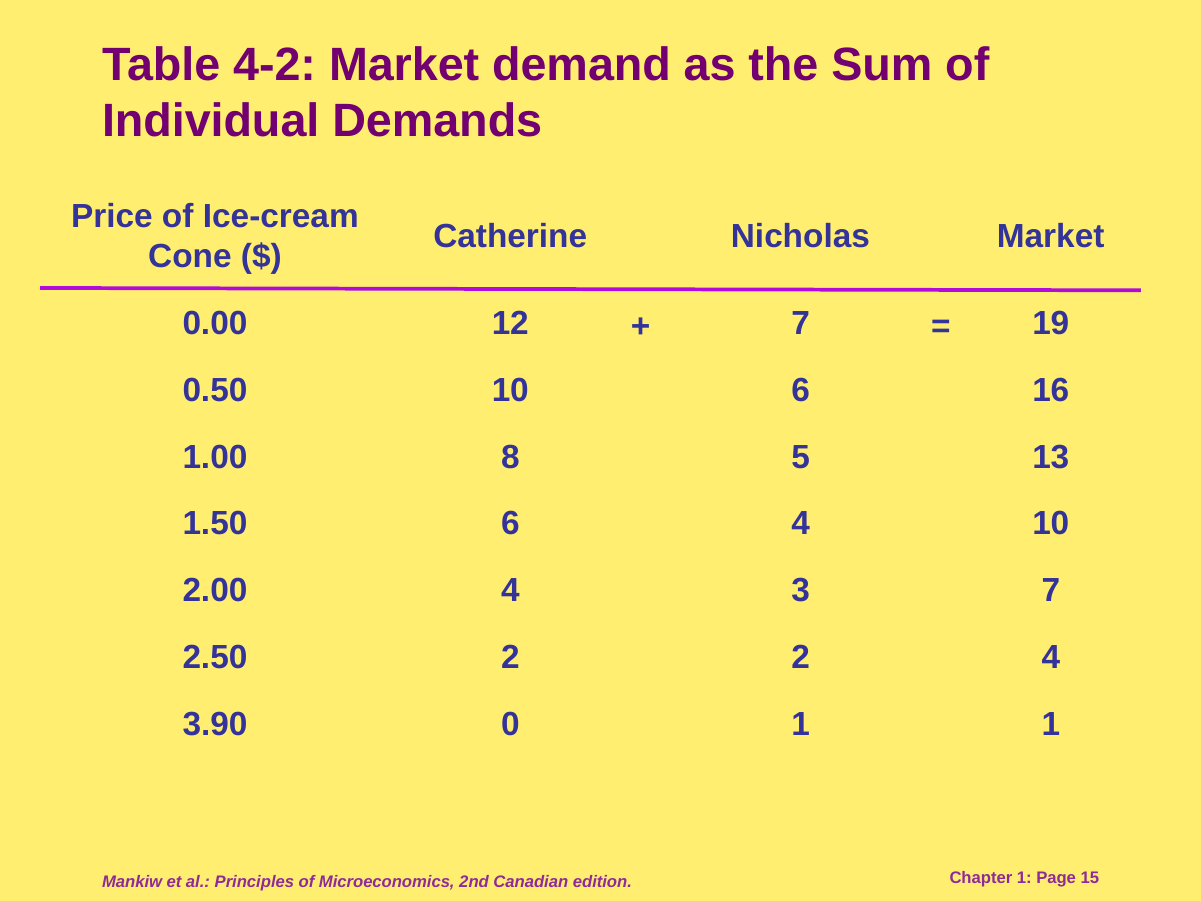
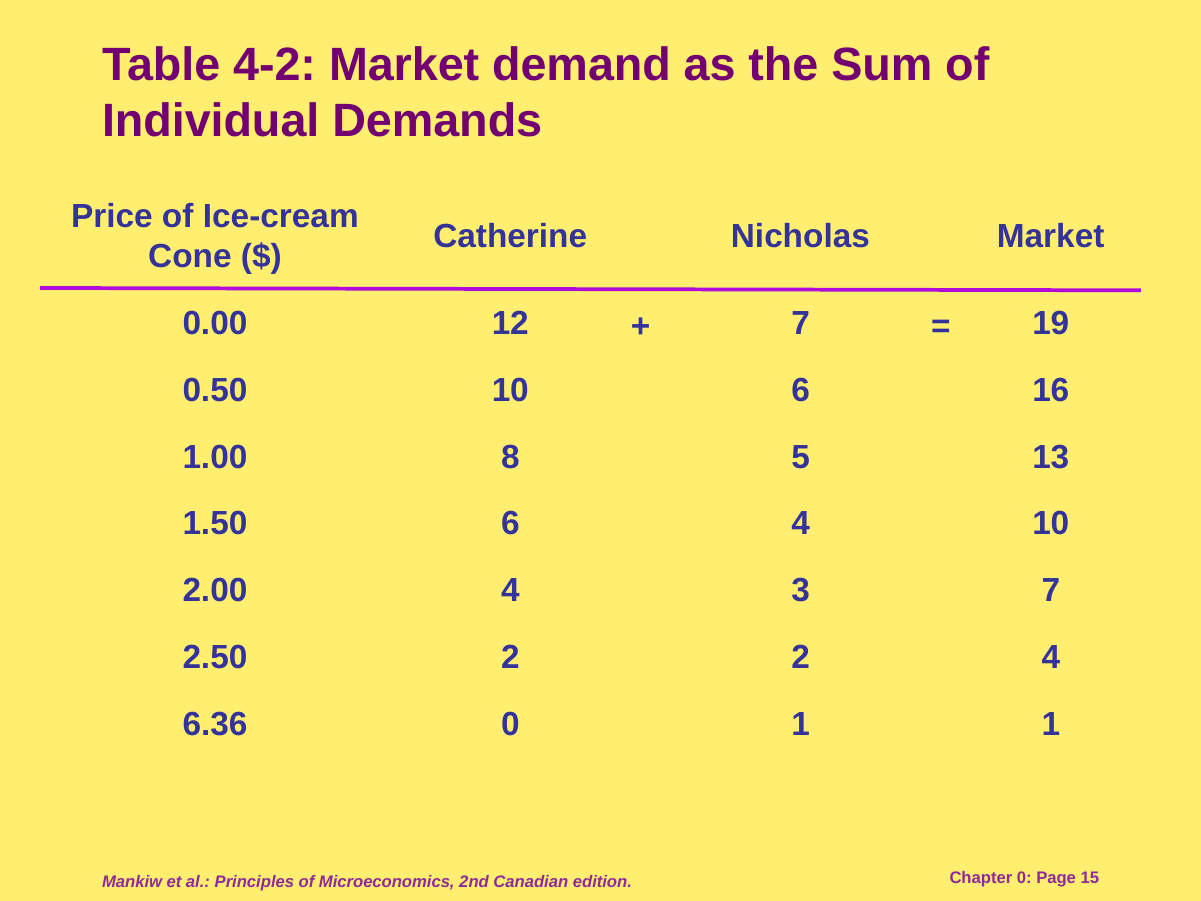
3.90: 3.90 -> 6.36 (215, 724)
Chapter 1: 1 -> 0 (1024, 878)
